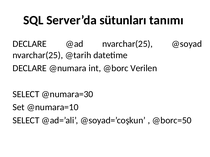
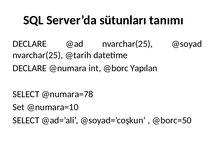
Verilen: Verilen -> Yapılan (144, 68)
@numara=30: @numara=30 -> @numara=78 (67, 95)
